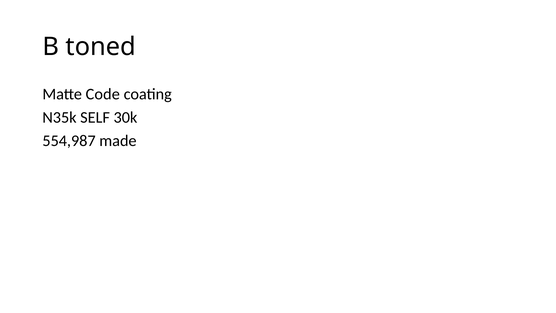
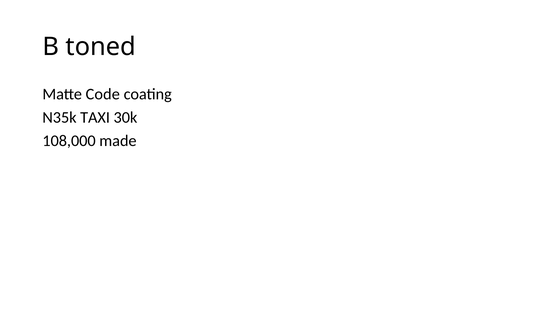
SELF: SELF -> TAXI (95, 117)
554,987: 554,987 -> 108,000 (69, 141)
